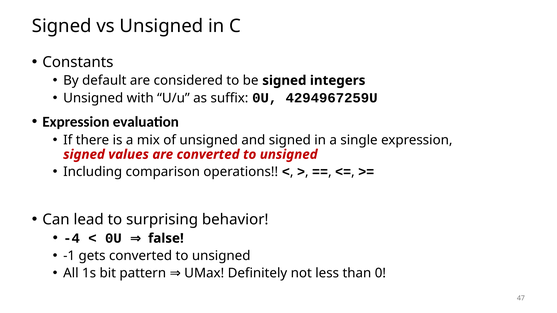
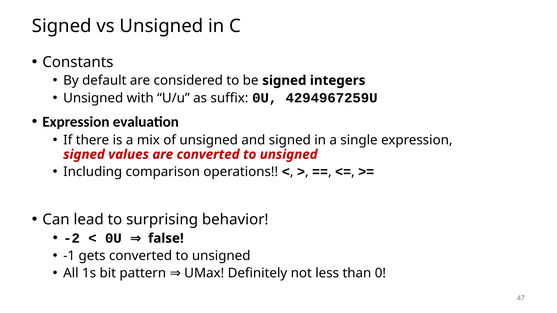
-4: -4 -> -2 (72, 238)
